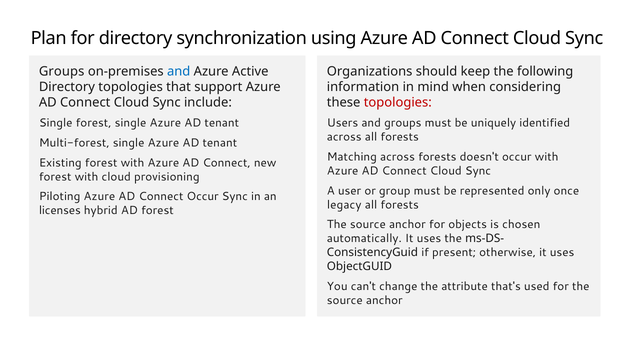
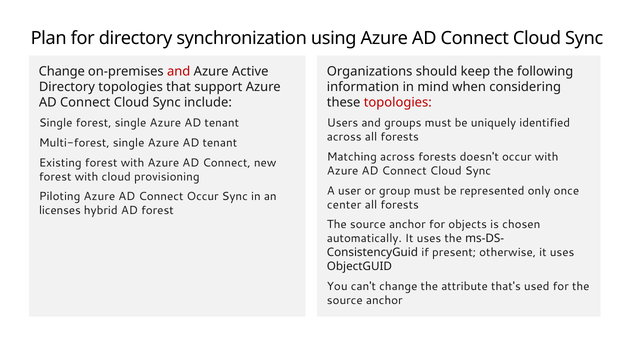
Groups: Groups -> Change (62, 71)
and colour: blue -> red (179, 71)
legacy: legacy -> center (344, 205)
